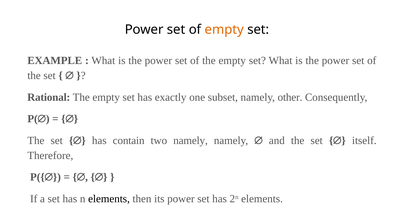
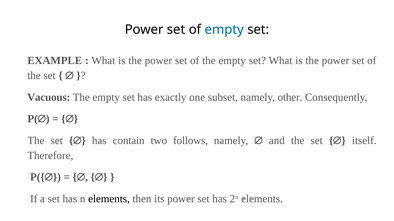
empty colour: orange -> blue (224, 30)
Rational: Rational -> Vacuous (49, 98)
two namely: namely -> follows (191, 141)
